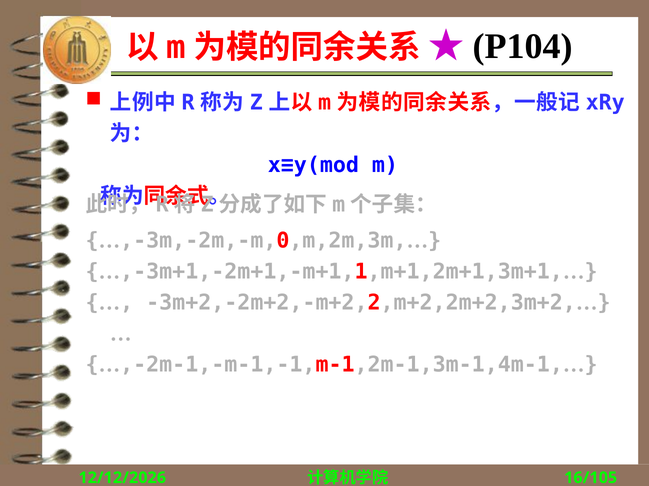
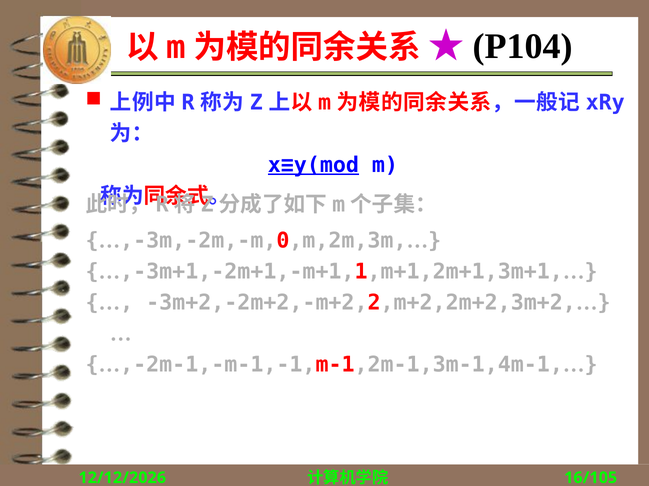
x≡y(mod underline: none -> present (313, 165)
